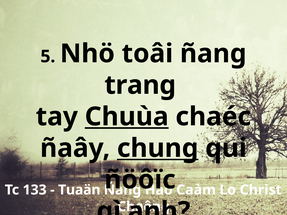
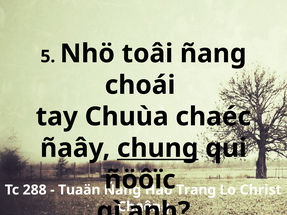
trang: trang -> choái (140, 85)
Chuùa underline: present -> none (127, 117)
133: 133 -> 288 (35, 190)
Caàm: Caàm -> Trang (196, 190)
